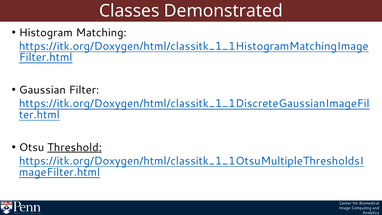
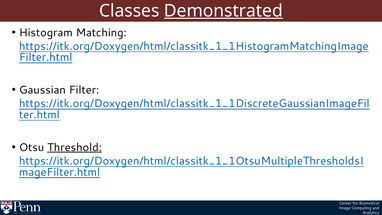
Demonstrated underline: none -> present (223, 11)
